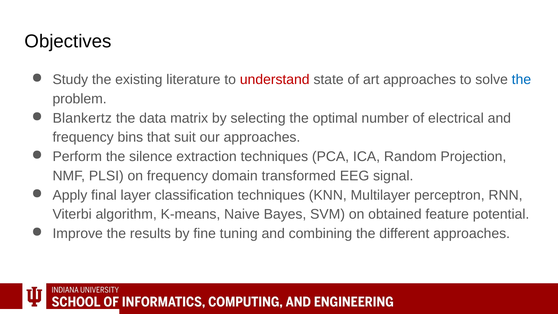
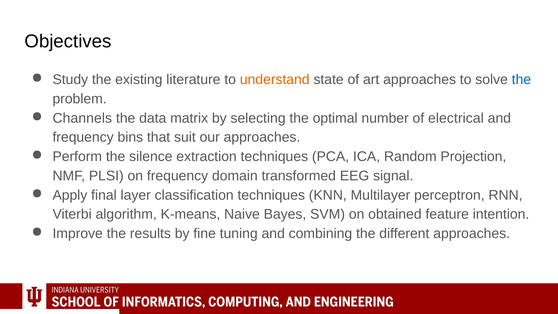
understand colour: red -> orange (275, 80)
Blankertz: Blankertz -> Channels (82, 118)
potential: potential -> intention (501, 214)
